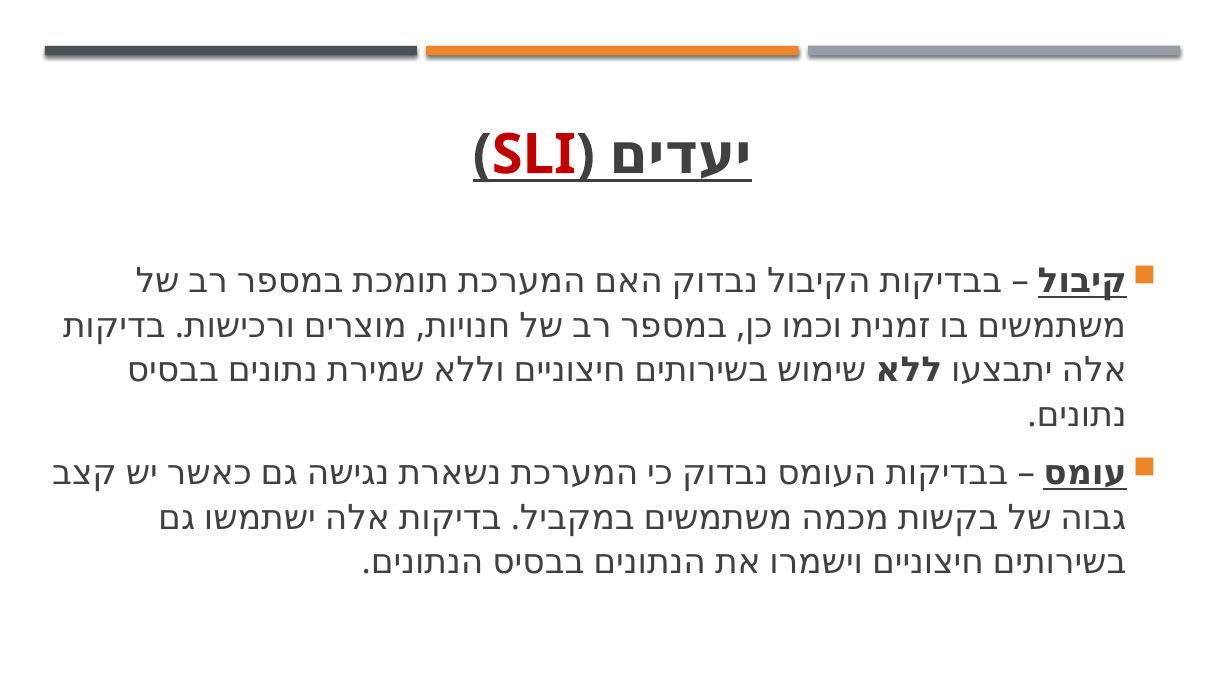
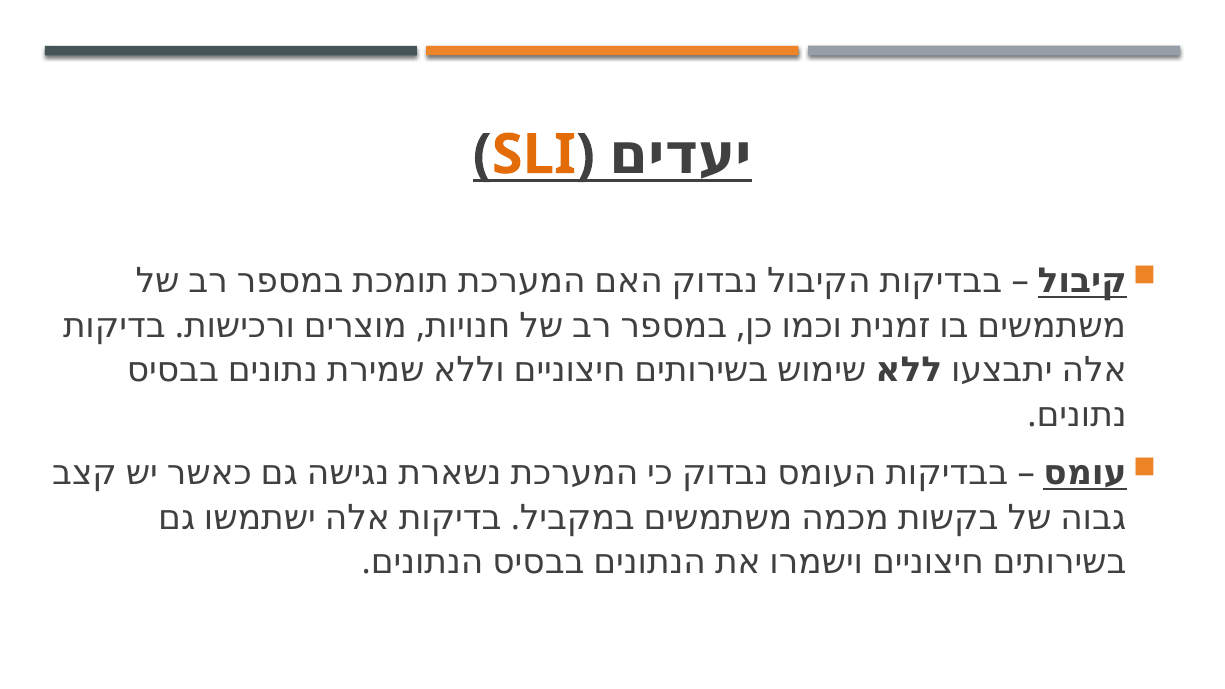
SLI colour: red -> orange (534, 155)
